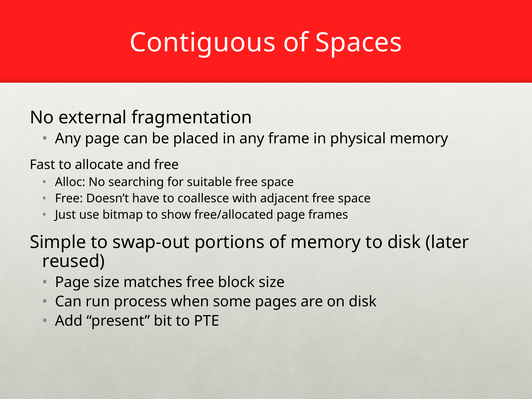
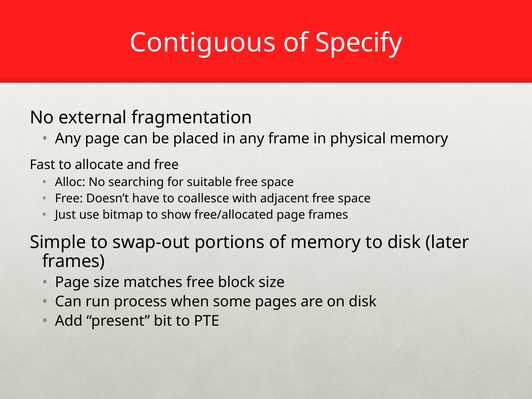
Spaces: Spaces -> Specify (359, 43)
reused: reused -> frames (74, 261)
